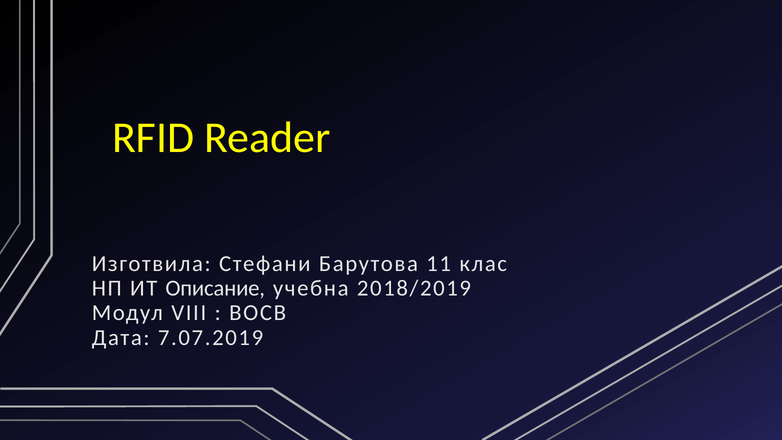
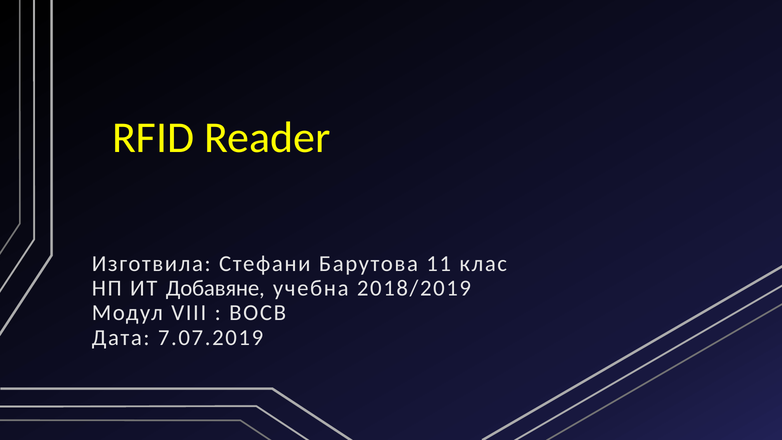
Описание: Описание -> Добавяне (215, 288)
